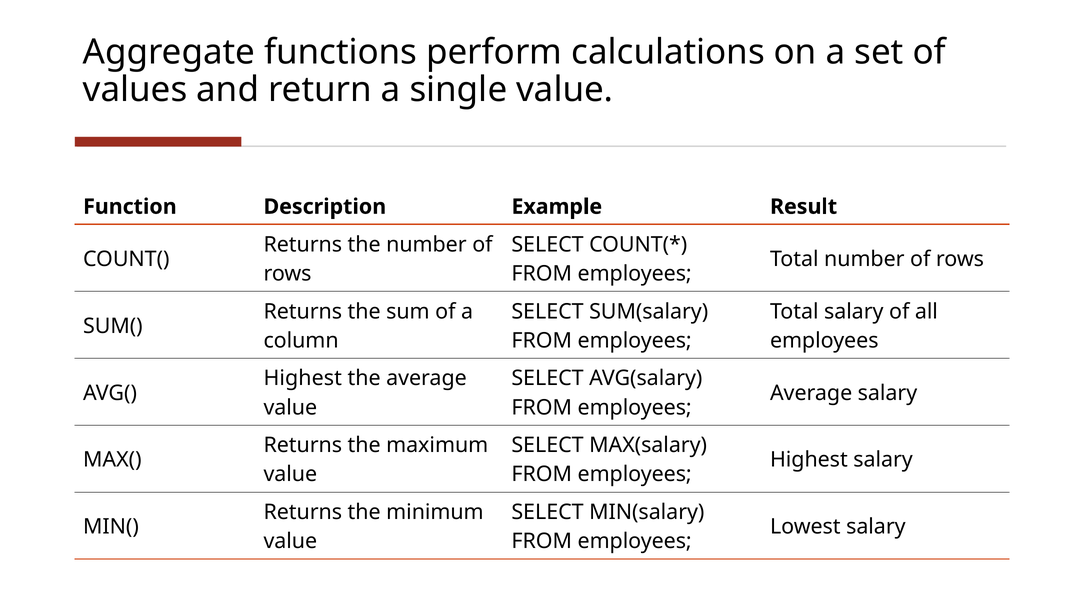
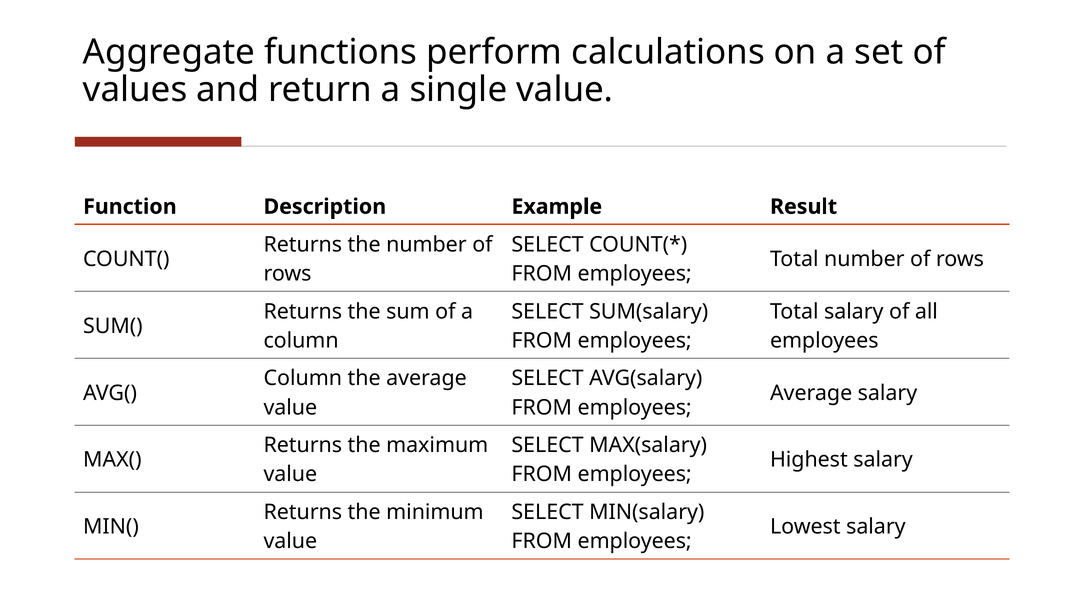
Highest: Highest -> Column (303, 378)
